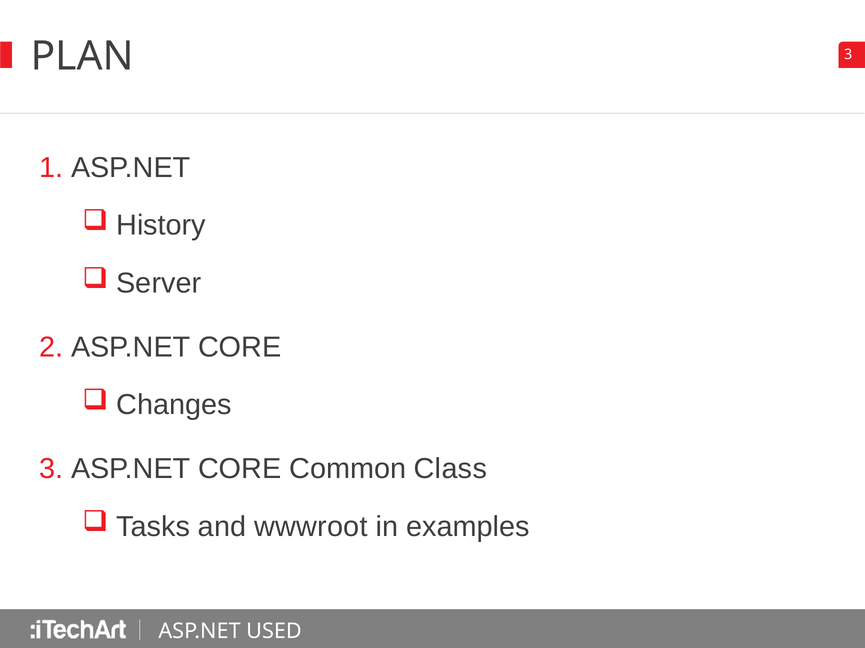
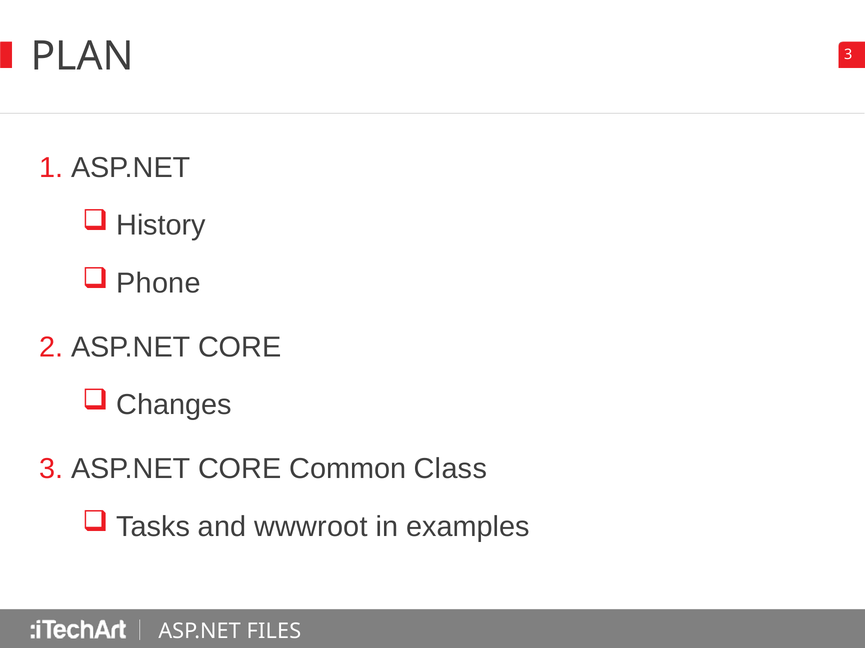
Server: Server -> Phone (159, 284)
USED: USED -> FILES (274, 632)
